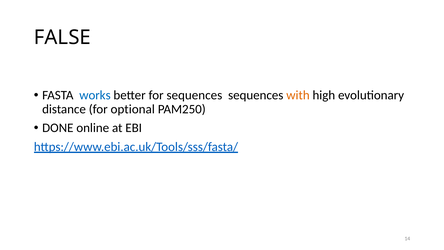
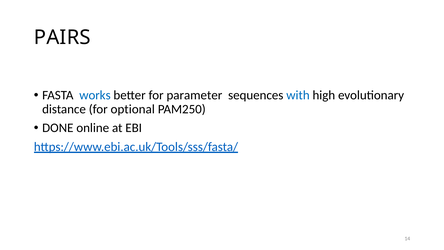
FALSE: FALSE -> PAIRS (62, 37)
for sequences: sequences -> parameter (194, 95)
with colour: orange -> blue (298, 95)
